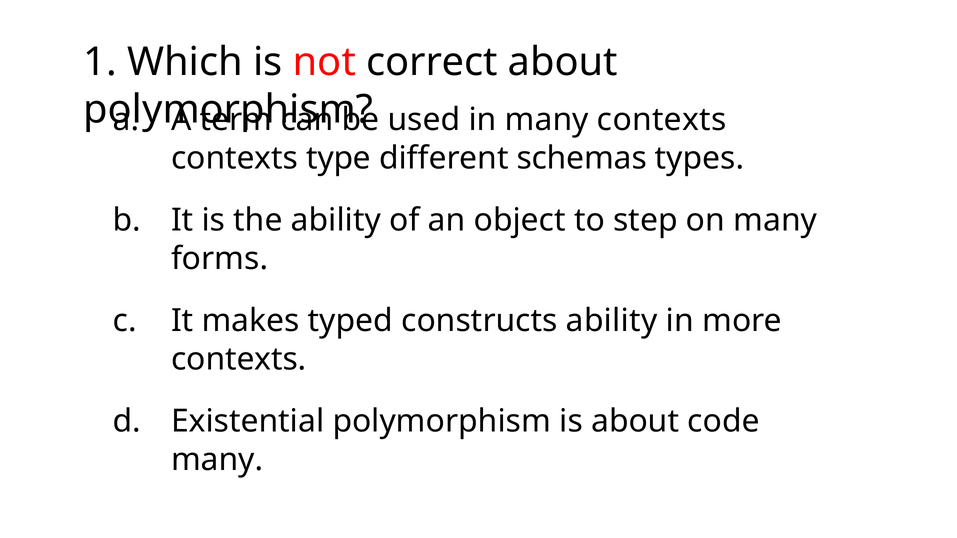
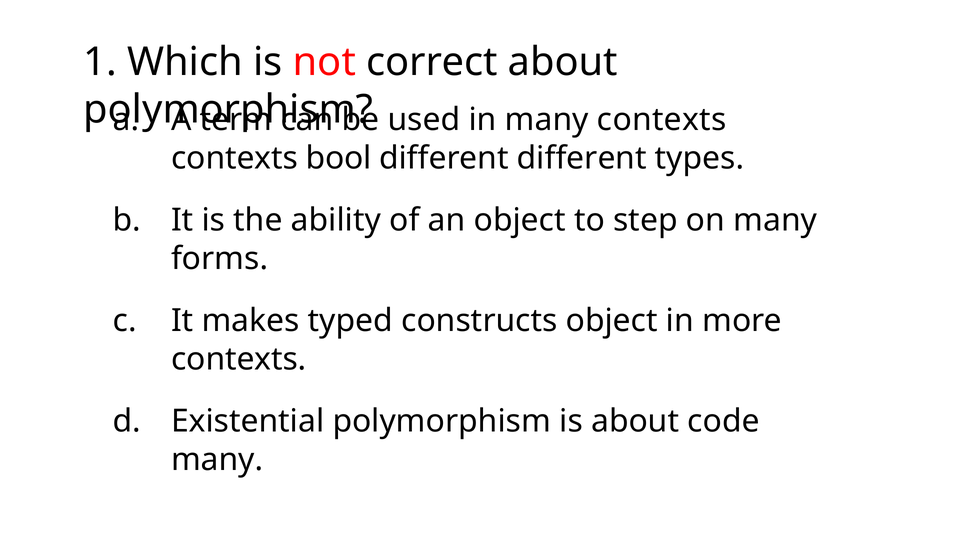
type: type -> bool (339, 158)
different schemas: schemas -> different (582, 158)
constructs ability: ability -> object (612, 321)
